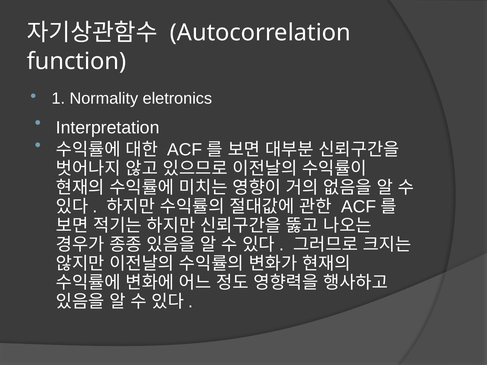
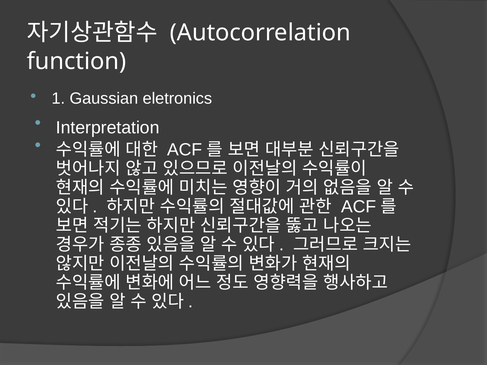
Normality: Normality -> Gaussian (104, 99)
